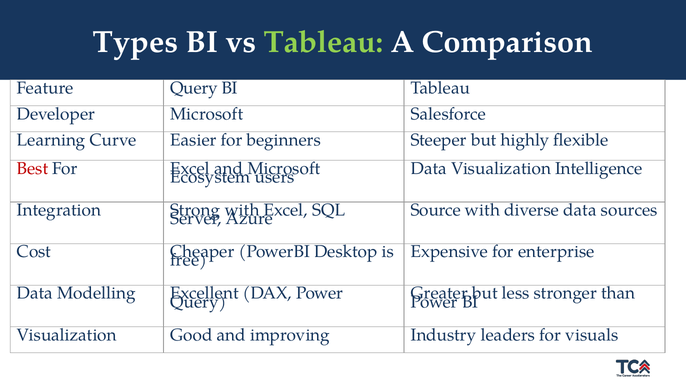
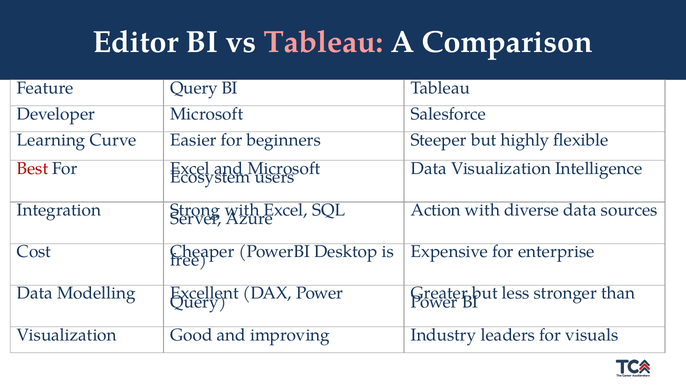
Types: Types -> Editor (136, 42)
Tableau colour: light green -> pink (323, 42)
Source: Source -> Action (436, 210)
